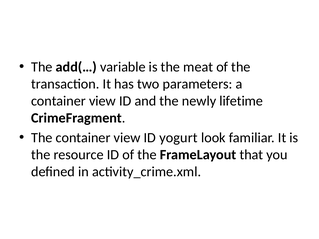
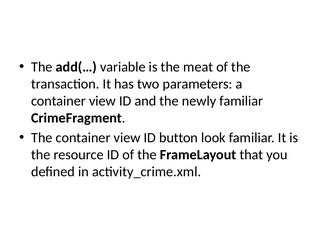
newly lifetime: lifetime -> familiar (241, 101)
yogurt: yogurt -> button (179, 138)
